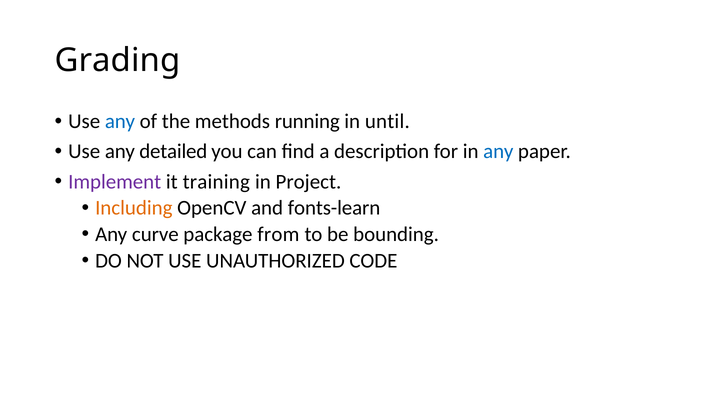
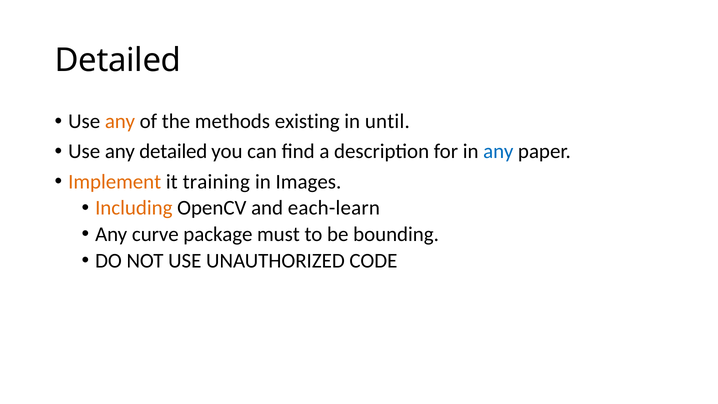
Grading: Grading -> Detailed (118, 60)
any colour: blue -> orange (120, 121)
running: running -> existing (307, 121)
Implement colour: purple -> orange (115, 182)
Project: Project -> Images (308, 182)
fonts-learn: fonts-learn -> each-learn (334, 208)
from: from -> must (278, 234)
